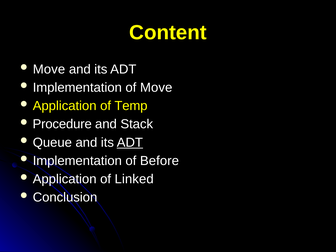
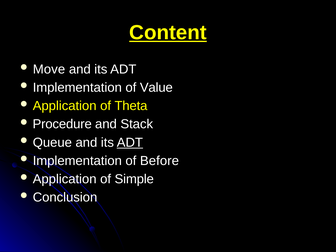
Content underline: none -> present (168, 33)
of Move: Move -> Value (156, 88)
Temp: Temp -> Theta (131, 106)
Linked: Linked -> Simple (134, 179)
